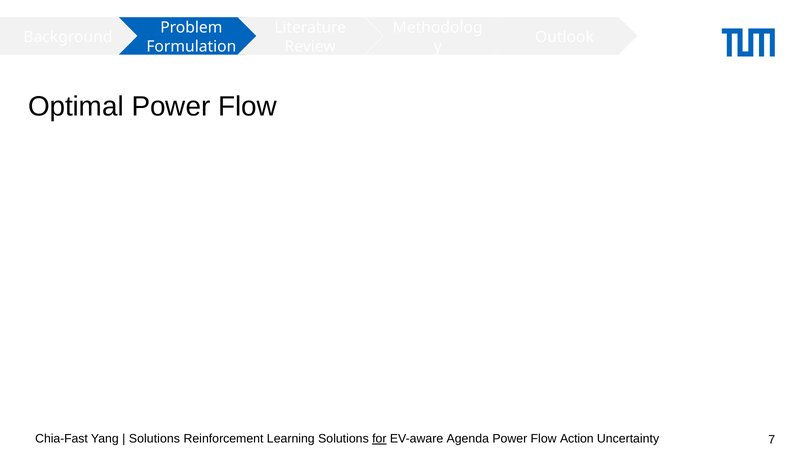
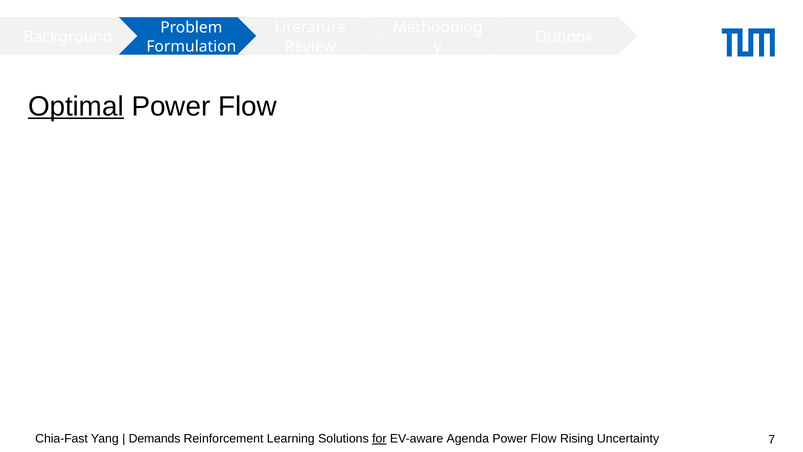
Optimal underline: none -> present (76, 106)
Solutions: Solutions -> Demands (155, 439)
Action: Action -> Rising (577, 439)
